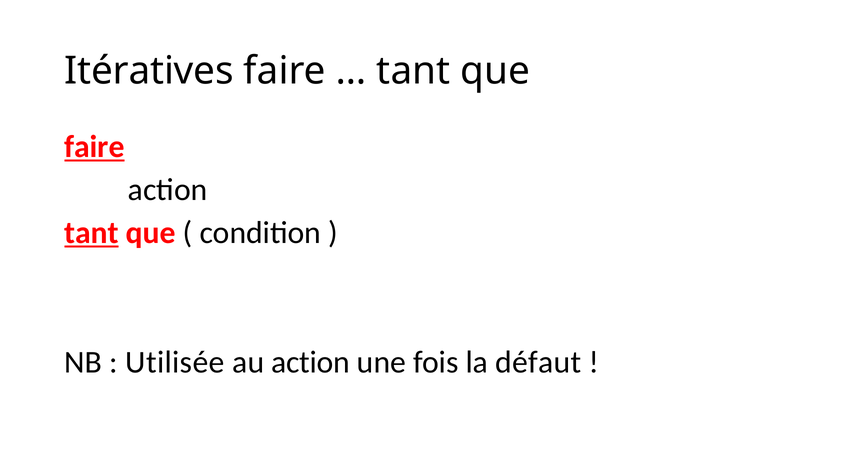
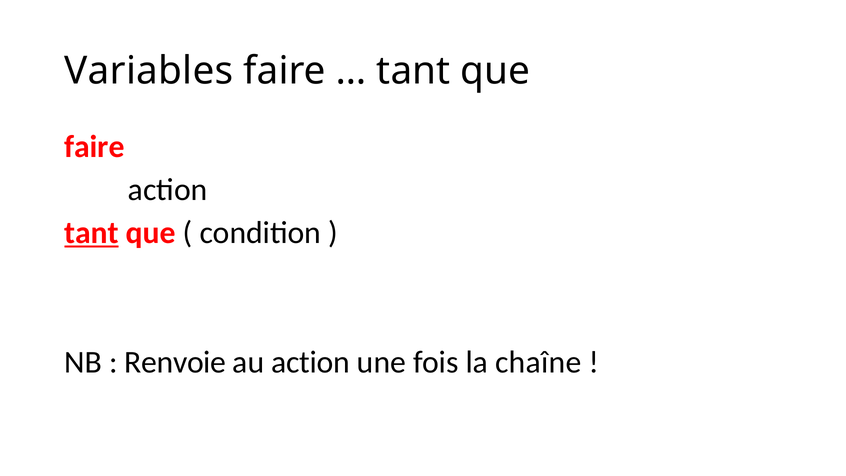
Itératives: Itératives -> Variables (149, 71)
faire underline: present -> none (94, 147)
Utilisée: Utilisée -> Renvoie (175, 362)
défaut: défaut -> chaîne (538, 362)
